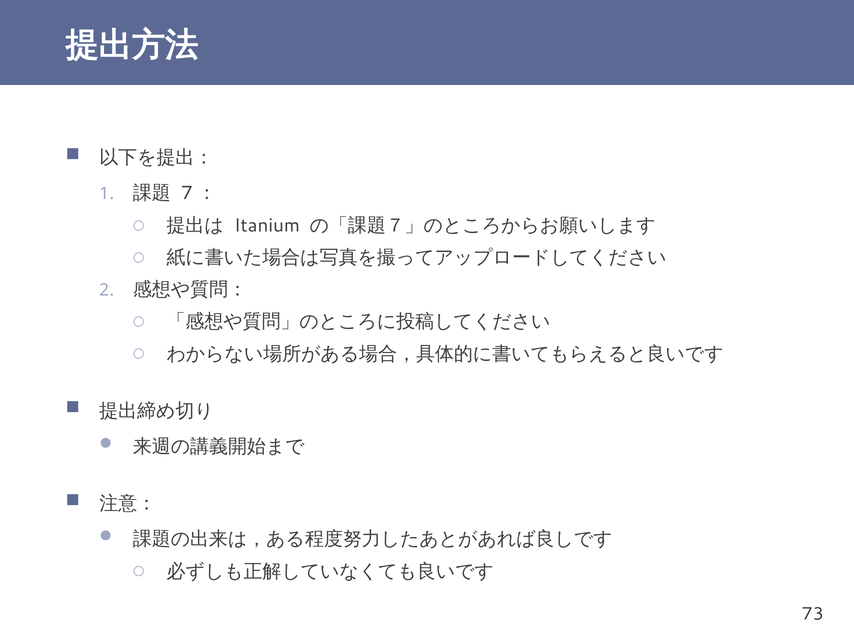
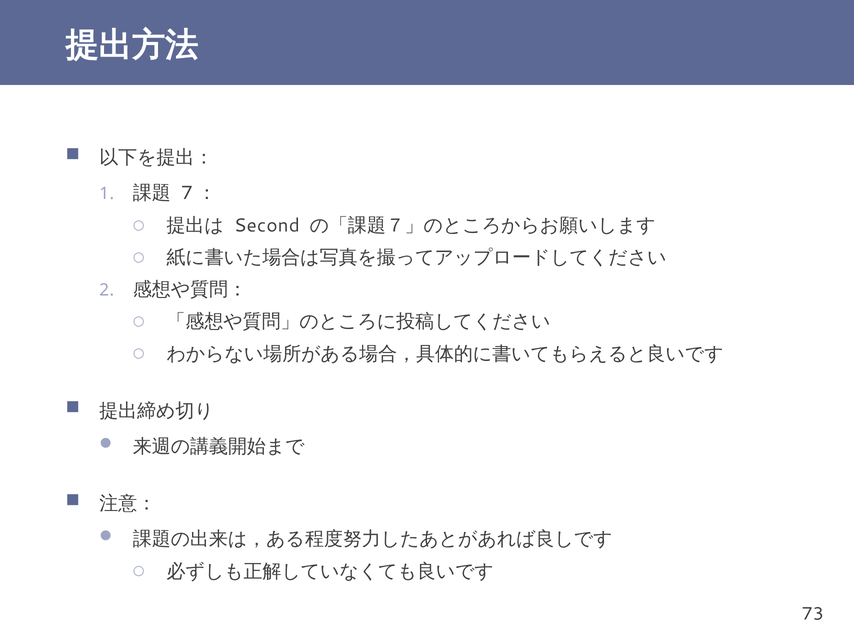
Itanium: Itanium -> Second (267, 225)
